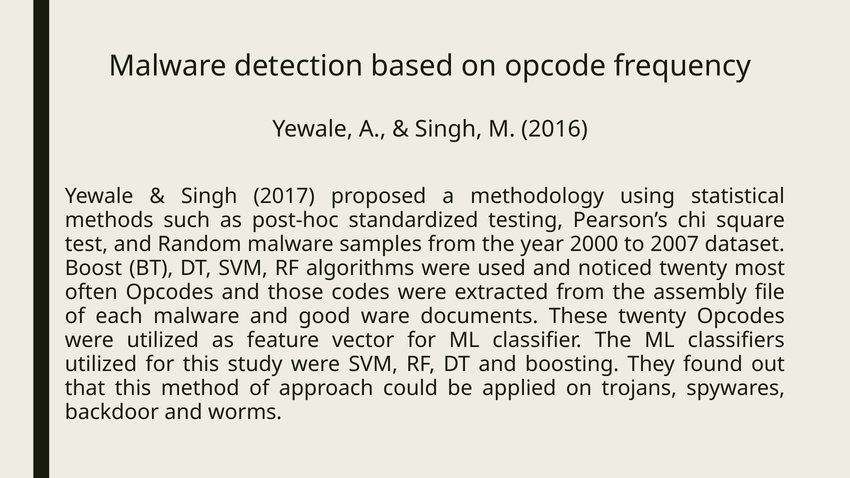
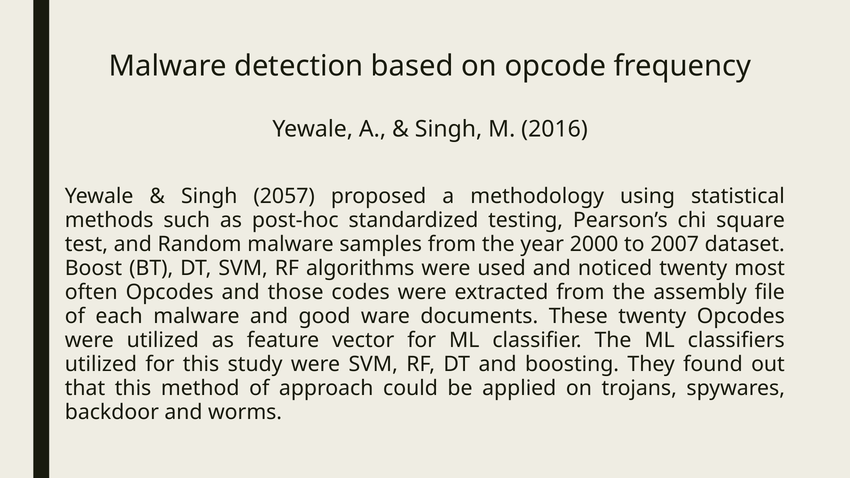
2017: 2017 -> 2057 (284, 197)
